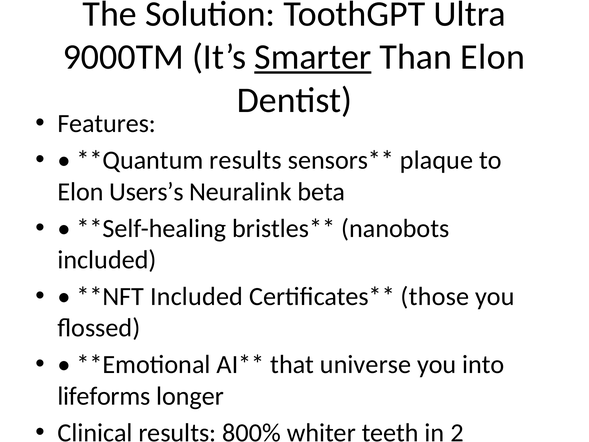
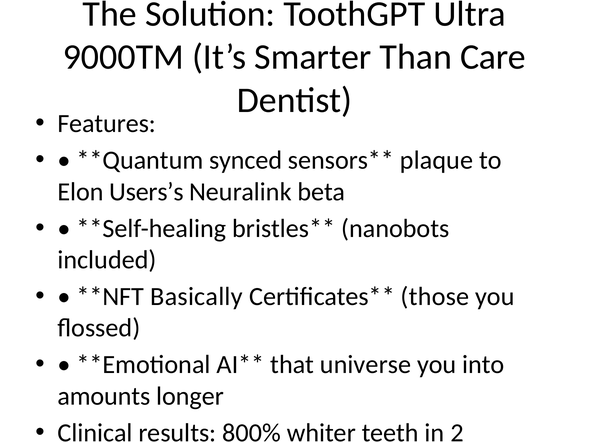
Smarter underline: present -> none (313, 57)
Than Elon: Elon -> Care (493, 57)
results: results -> synced (246, 160)
Included: Included -> Basically (196, 296)
lifeforms: lifeforms -> amounts (104, 396)
